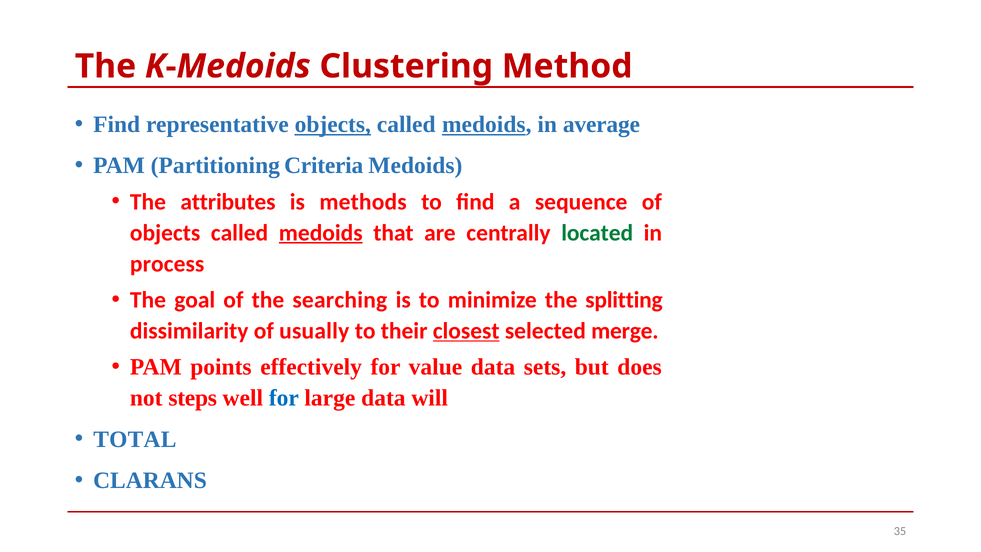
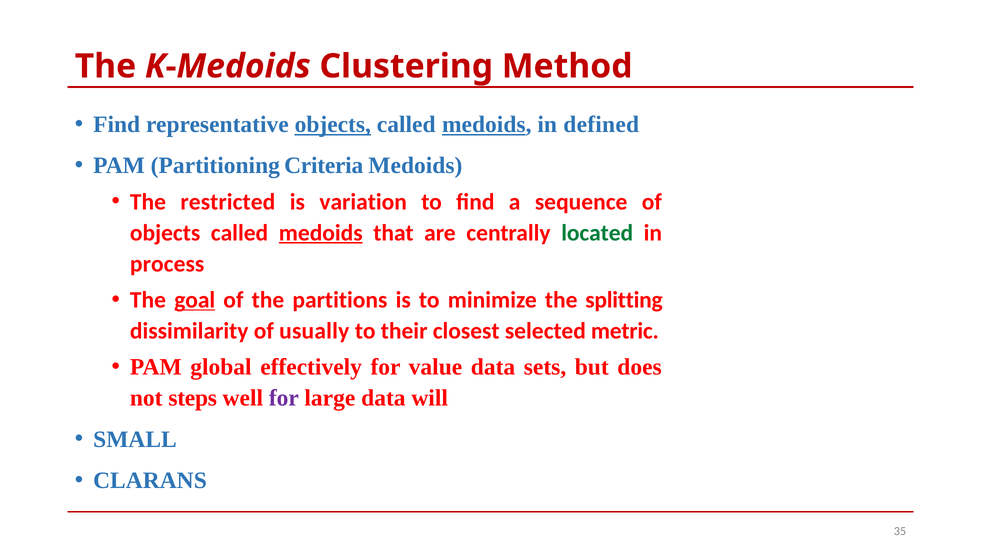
average: average -> defined (601, 124)
attributes: attributes -> restricted (228, 202)
methods: methods -> variation (363, 202)
goal underline: none -> present (195, 300)
searching: searching -> partitions (340, 300)
closest underline: present -> none (466, 331)
merge: merge -> metric (625, 331)
points: points -> global (221, 367)
for colour: blue -> purple (284, 398)
TOTAL: TOTAL -> SMALL (135, 439)
